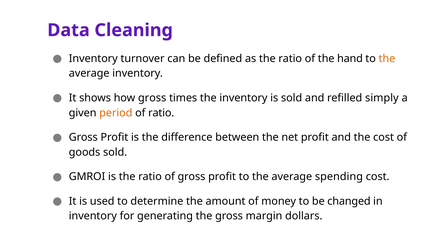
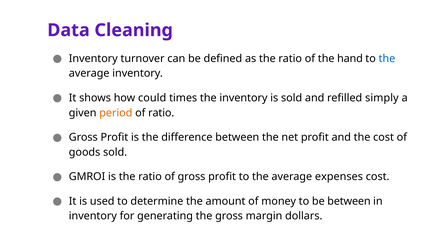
the colour: orange -> blue (387, 59)
how gross: gross -> could (152, 98)
spending: spending -> expenses (339, 177)
be changed: changed -> between (349, 201)
